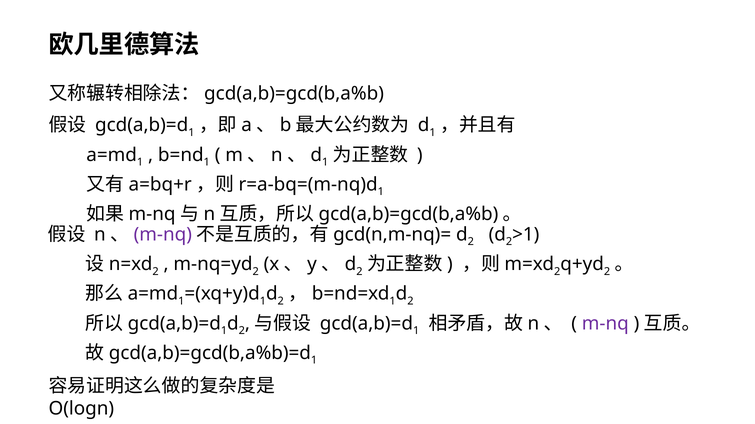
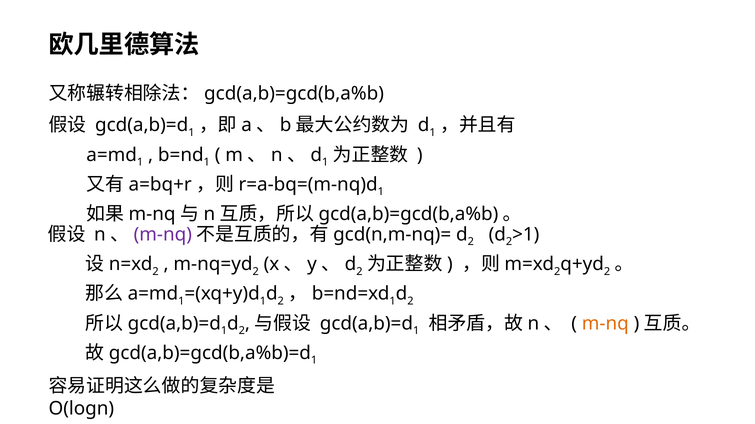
m-nq colour: purple -> orange (605, 324)
